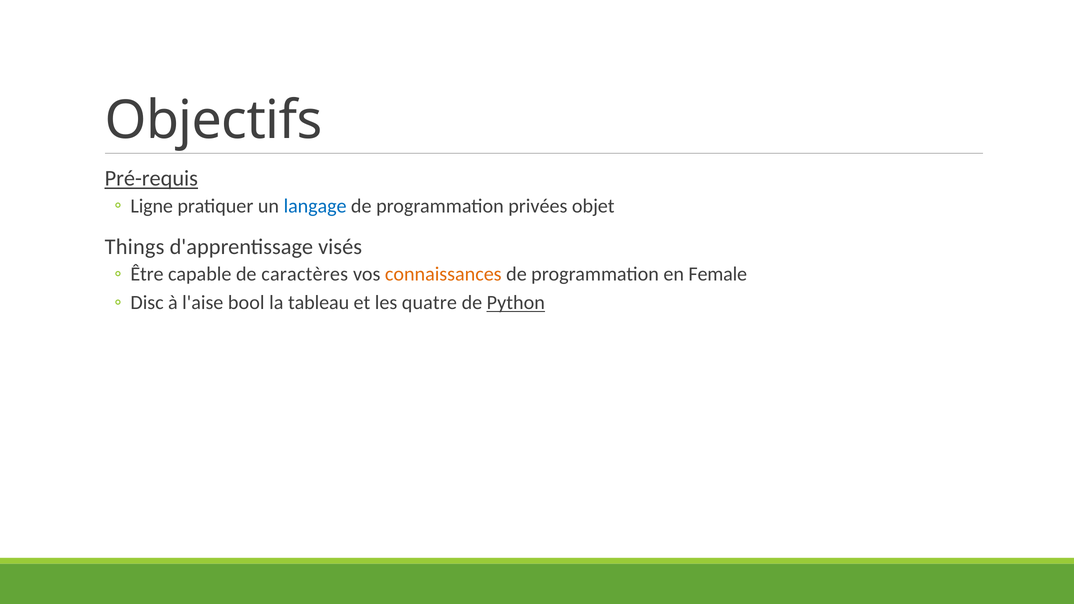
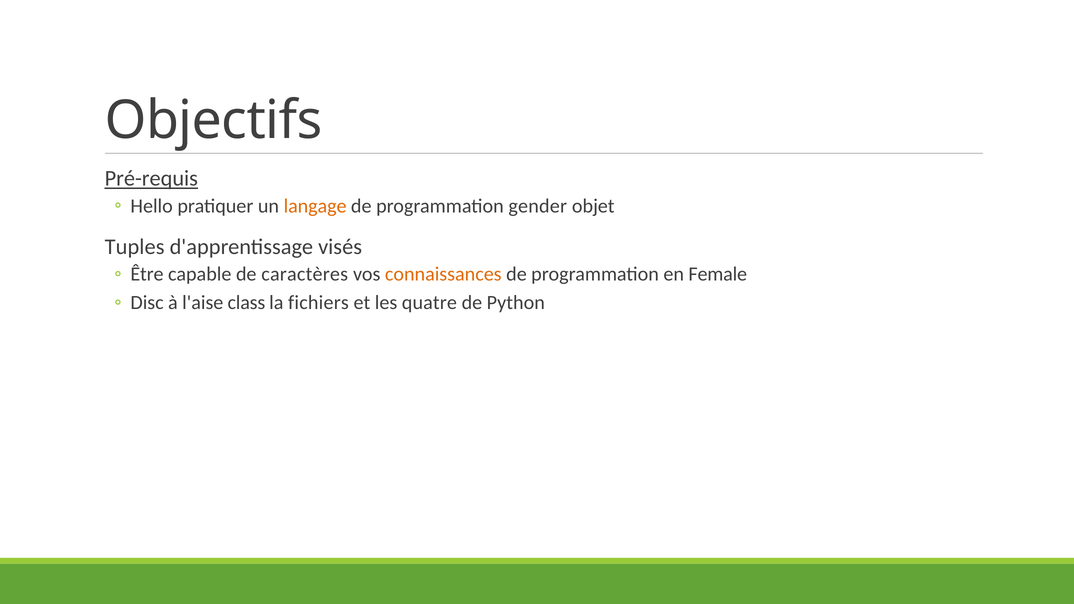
Ligne: Ligne -> Hello (152, 206)
langage colour: blue -> orange (315, 206)
privées: privées -> gender (538, 206)
Things: Things -> Tuples (135, 247)
bool: bool -> class (246, 303)
tableau: tableau -> fichiers (318, 303)
Python underline: present -> none (516, 303)
